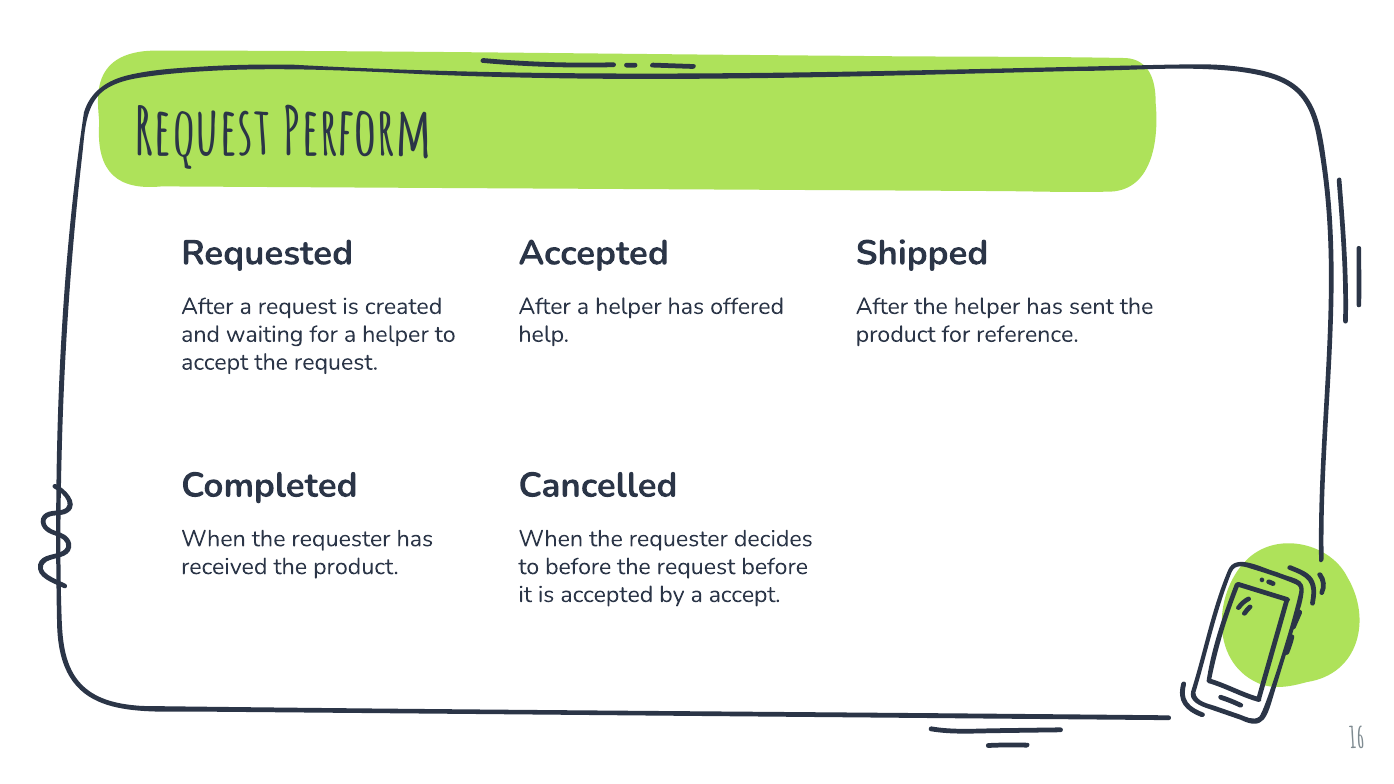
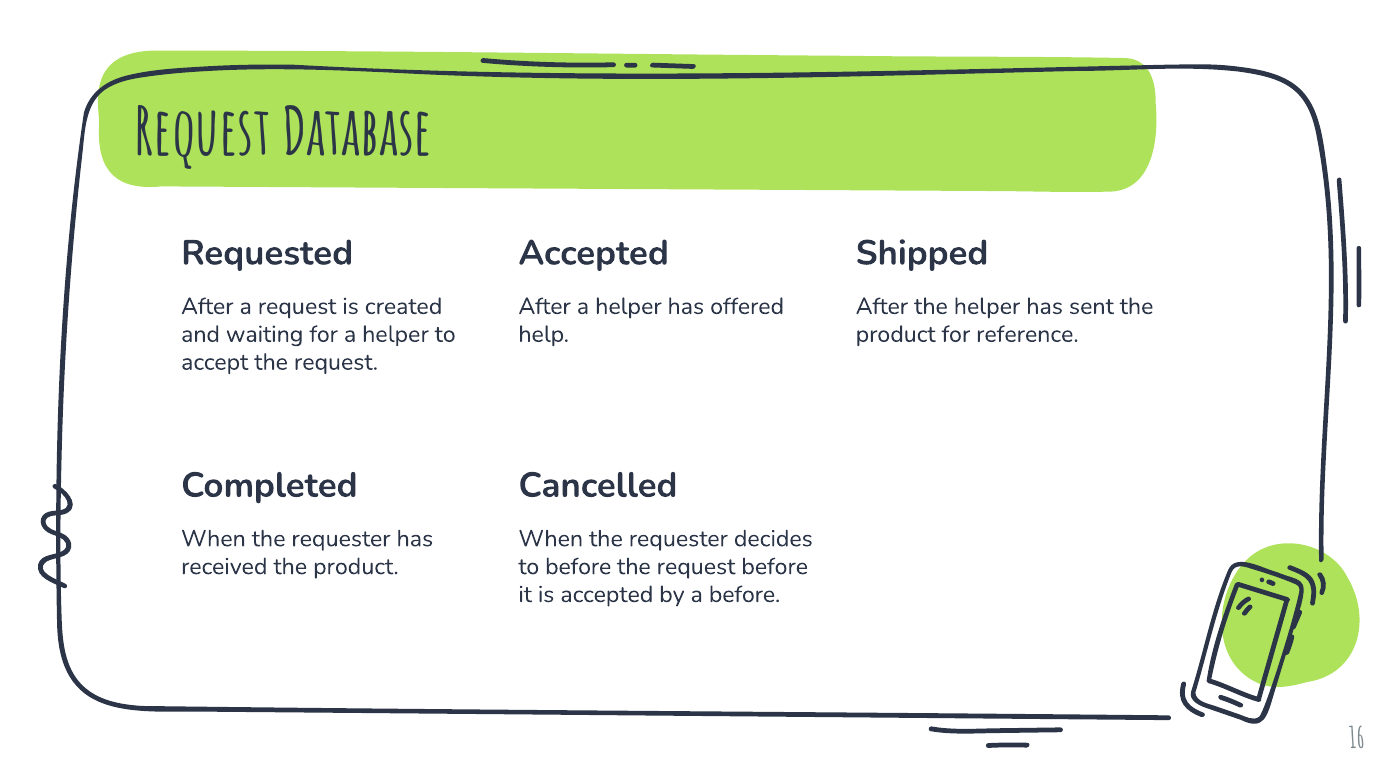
Perform: Perform -> Database (357, 134)
a accept: accept -> before (745, 595)
